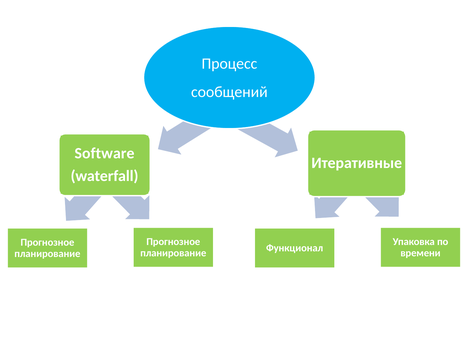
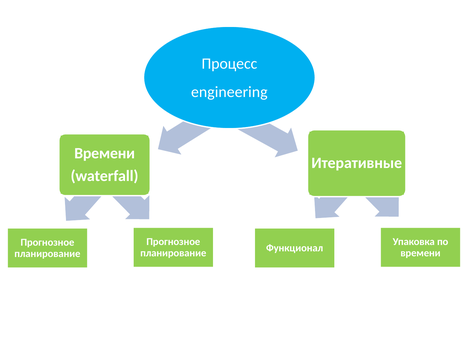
сообщений: сообщений -> engineering (229, 92)
Software: Software -> Времени (105, 153)
